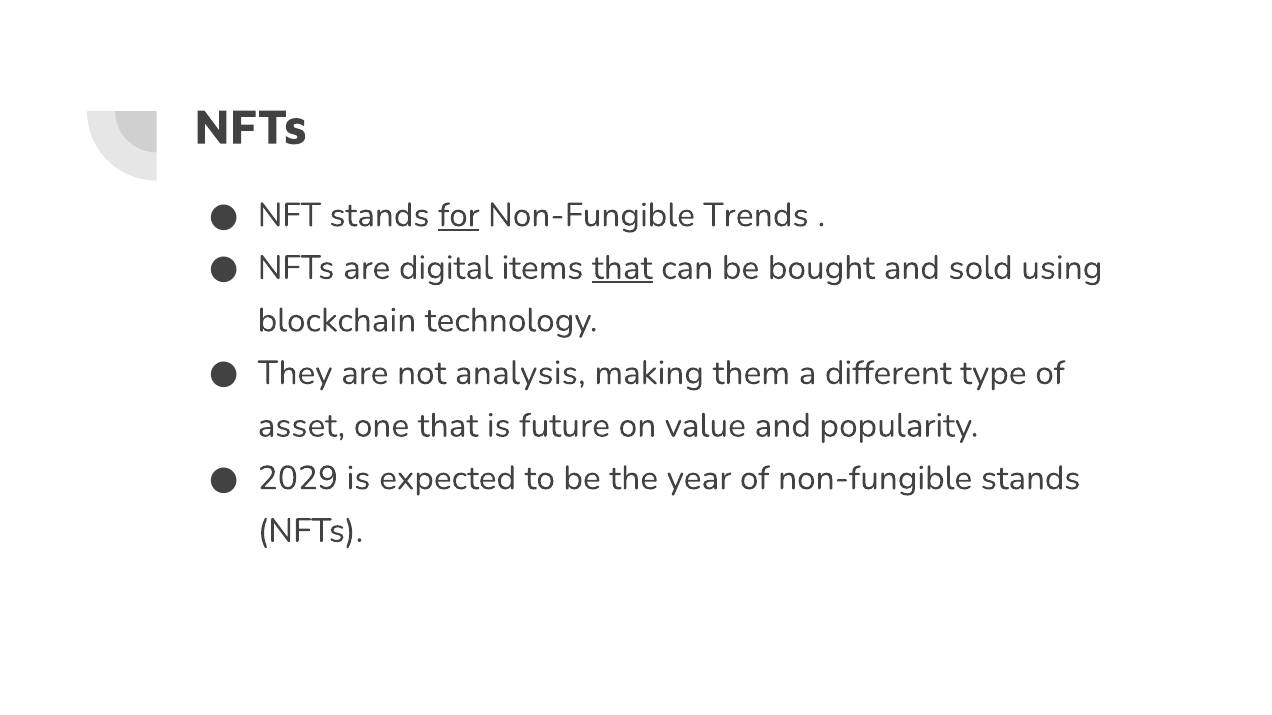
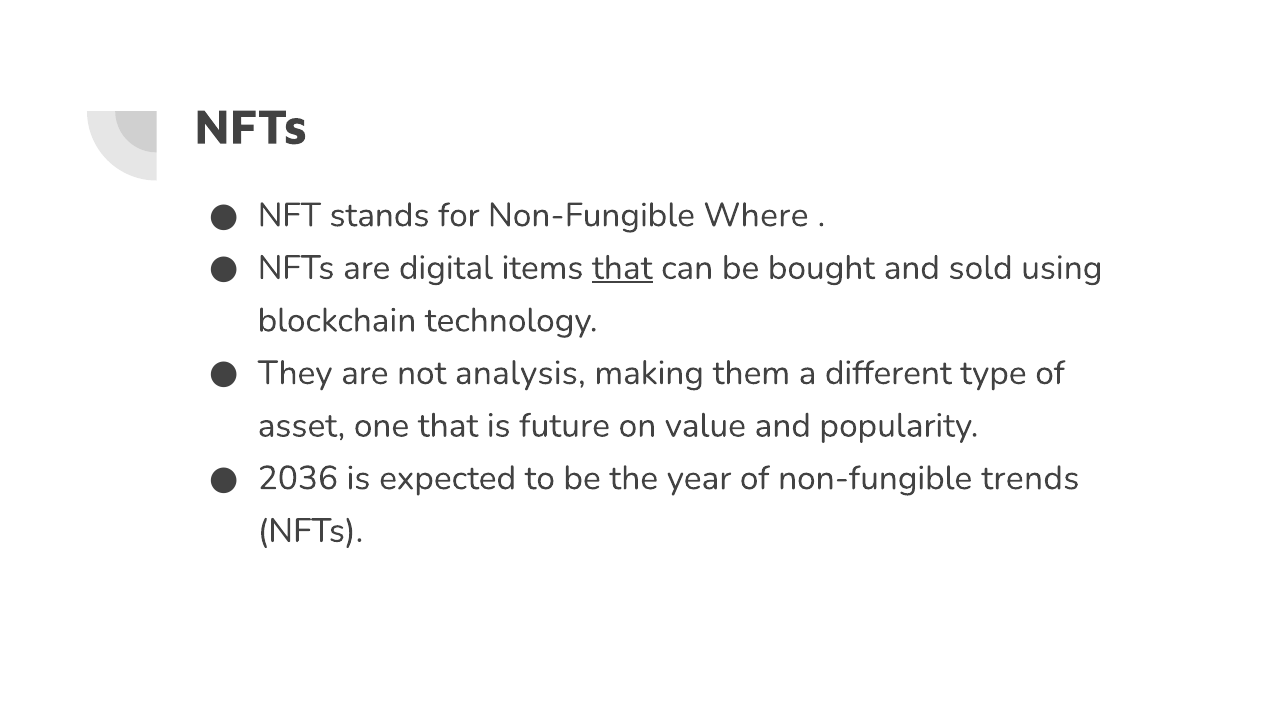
for underline: present -> none (459, 215)
Trends: Trends -> Where (756, 215)
2029: 2029 -> 2036 (298, 478)
non-fungible stands: stands -> trends (1030, 478)
